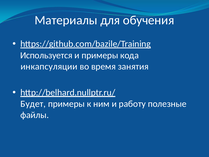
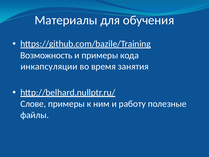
Используется: Используется -> Возможность (46, 55)
Будет: Будет -> Слове (33, 104)
